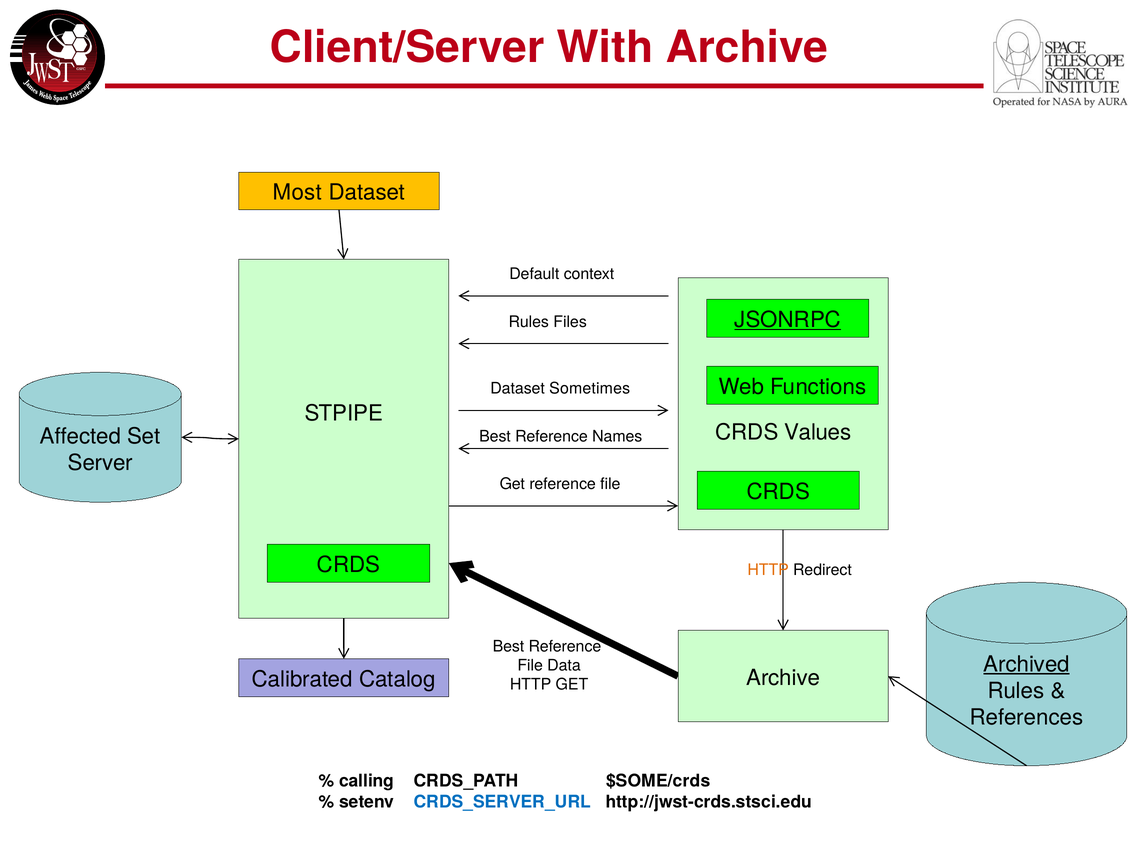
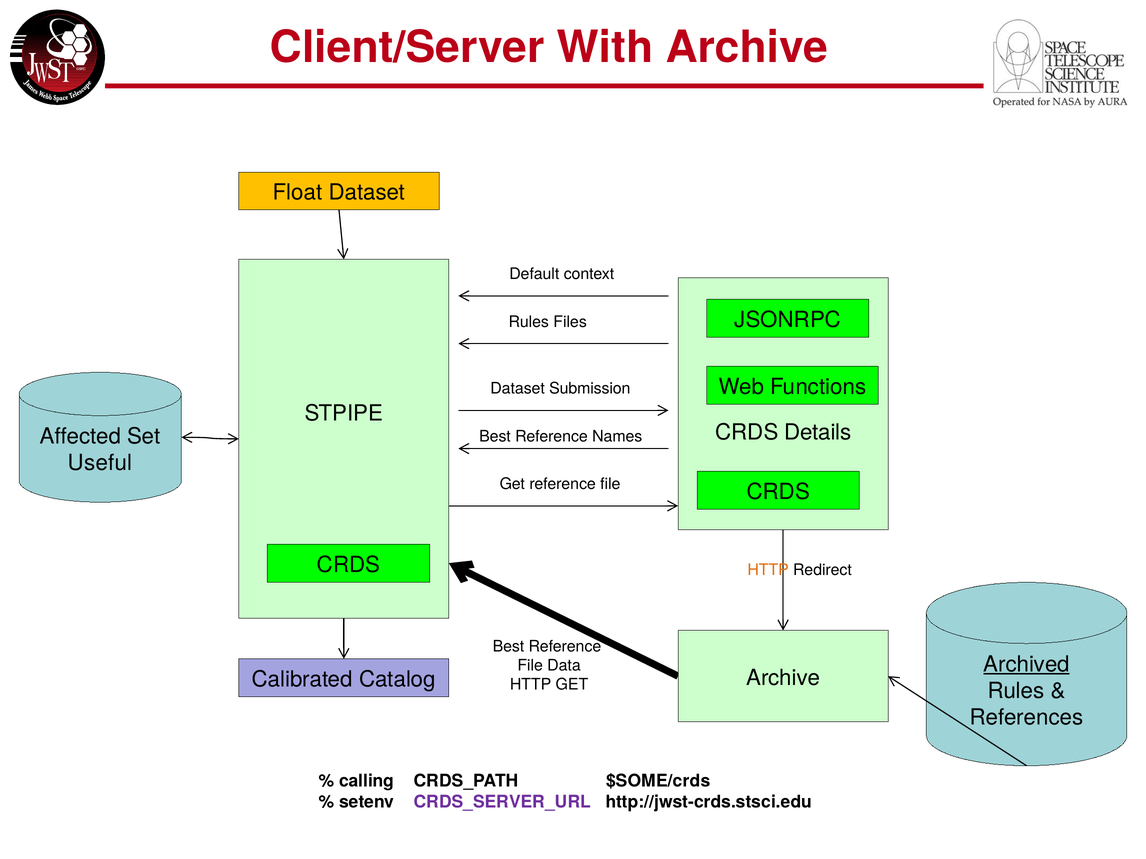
Most: Most -> Float (298, 193)
JSONRPC underline: present -> none (788, 320)
Sometimes: Sometimes -> Submission (590, 389)
Values: Values -> Details (818, 432)
Server: Server -> Useful (100, 463)
CRDS_SERVER_URL colour: blue -> purple (502, 803)
